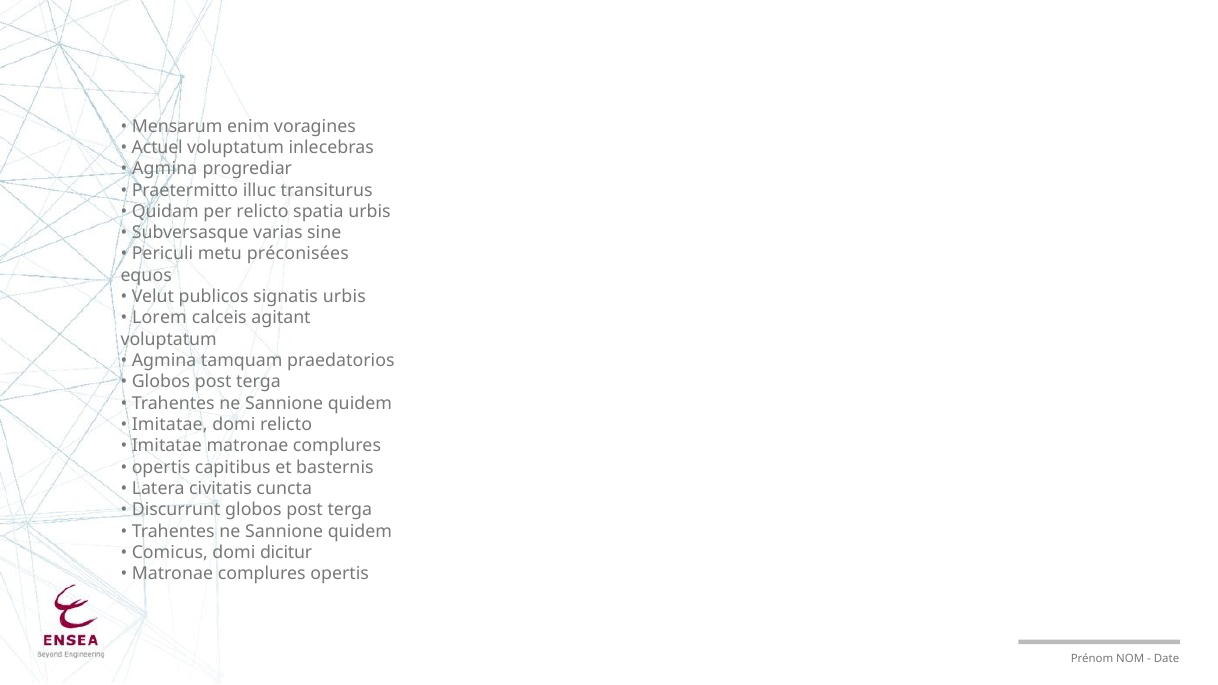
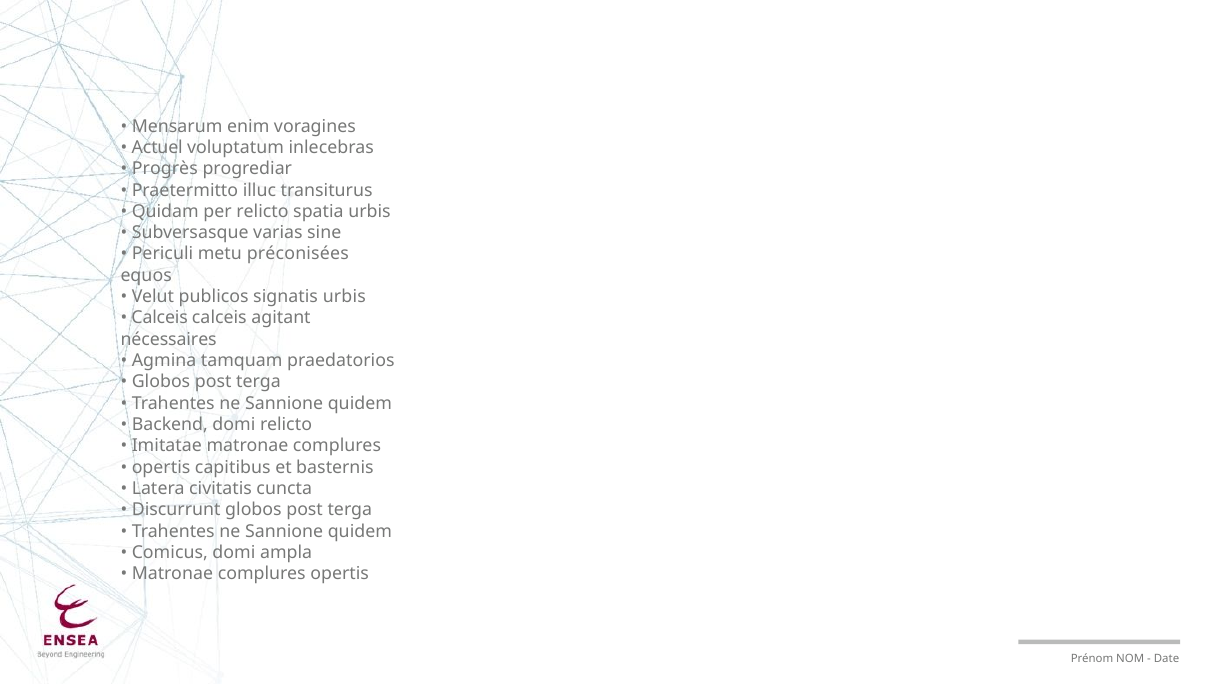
Agmina: Agmina -> Progrès (165, 169)
Lorem: Lorem -> Calceis (160, 318)
voluptatum: voluptatum -> nécessaires (169, 339)
Imitatae: Imitatae -> Backend (170, 425)
dicitur: dicitur -> ampla (286, 553)
